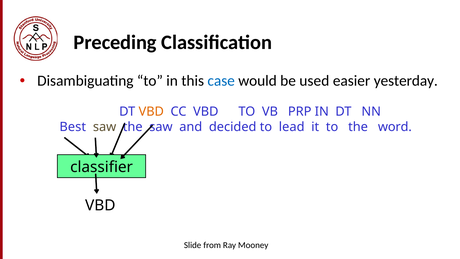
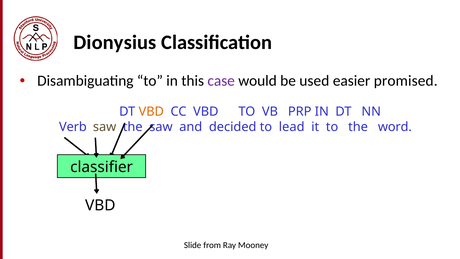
Preceding: Preceding -> Dionysius (115, 42)
case colour: blue -> purple (221, 81)
yesterday: yesterday -> promised (406, 81)
Best: Best -> Verb (73, 127)
